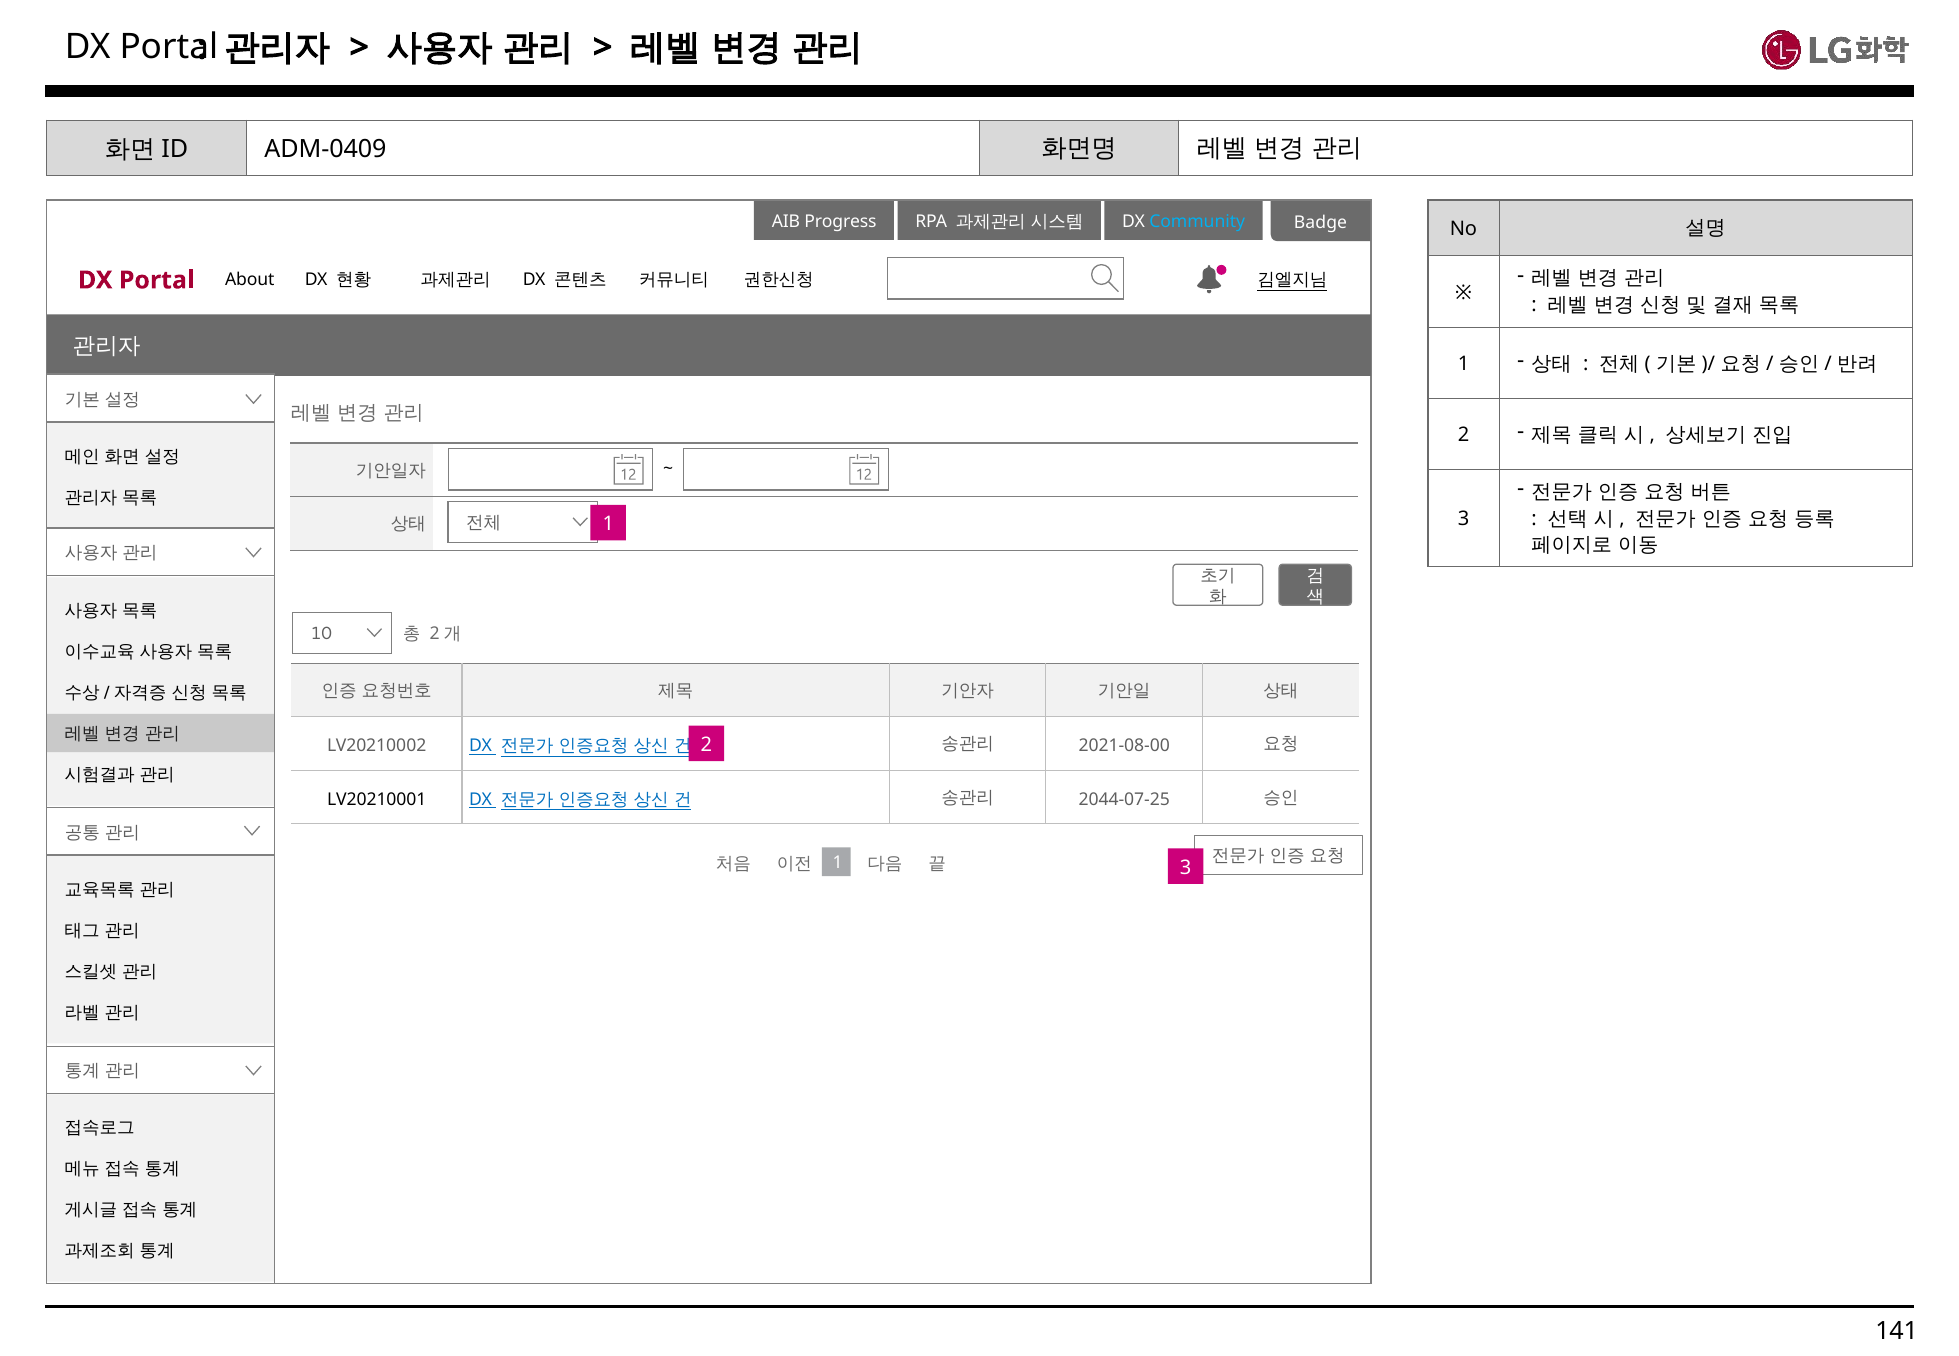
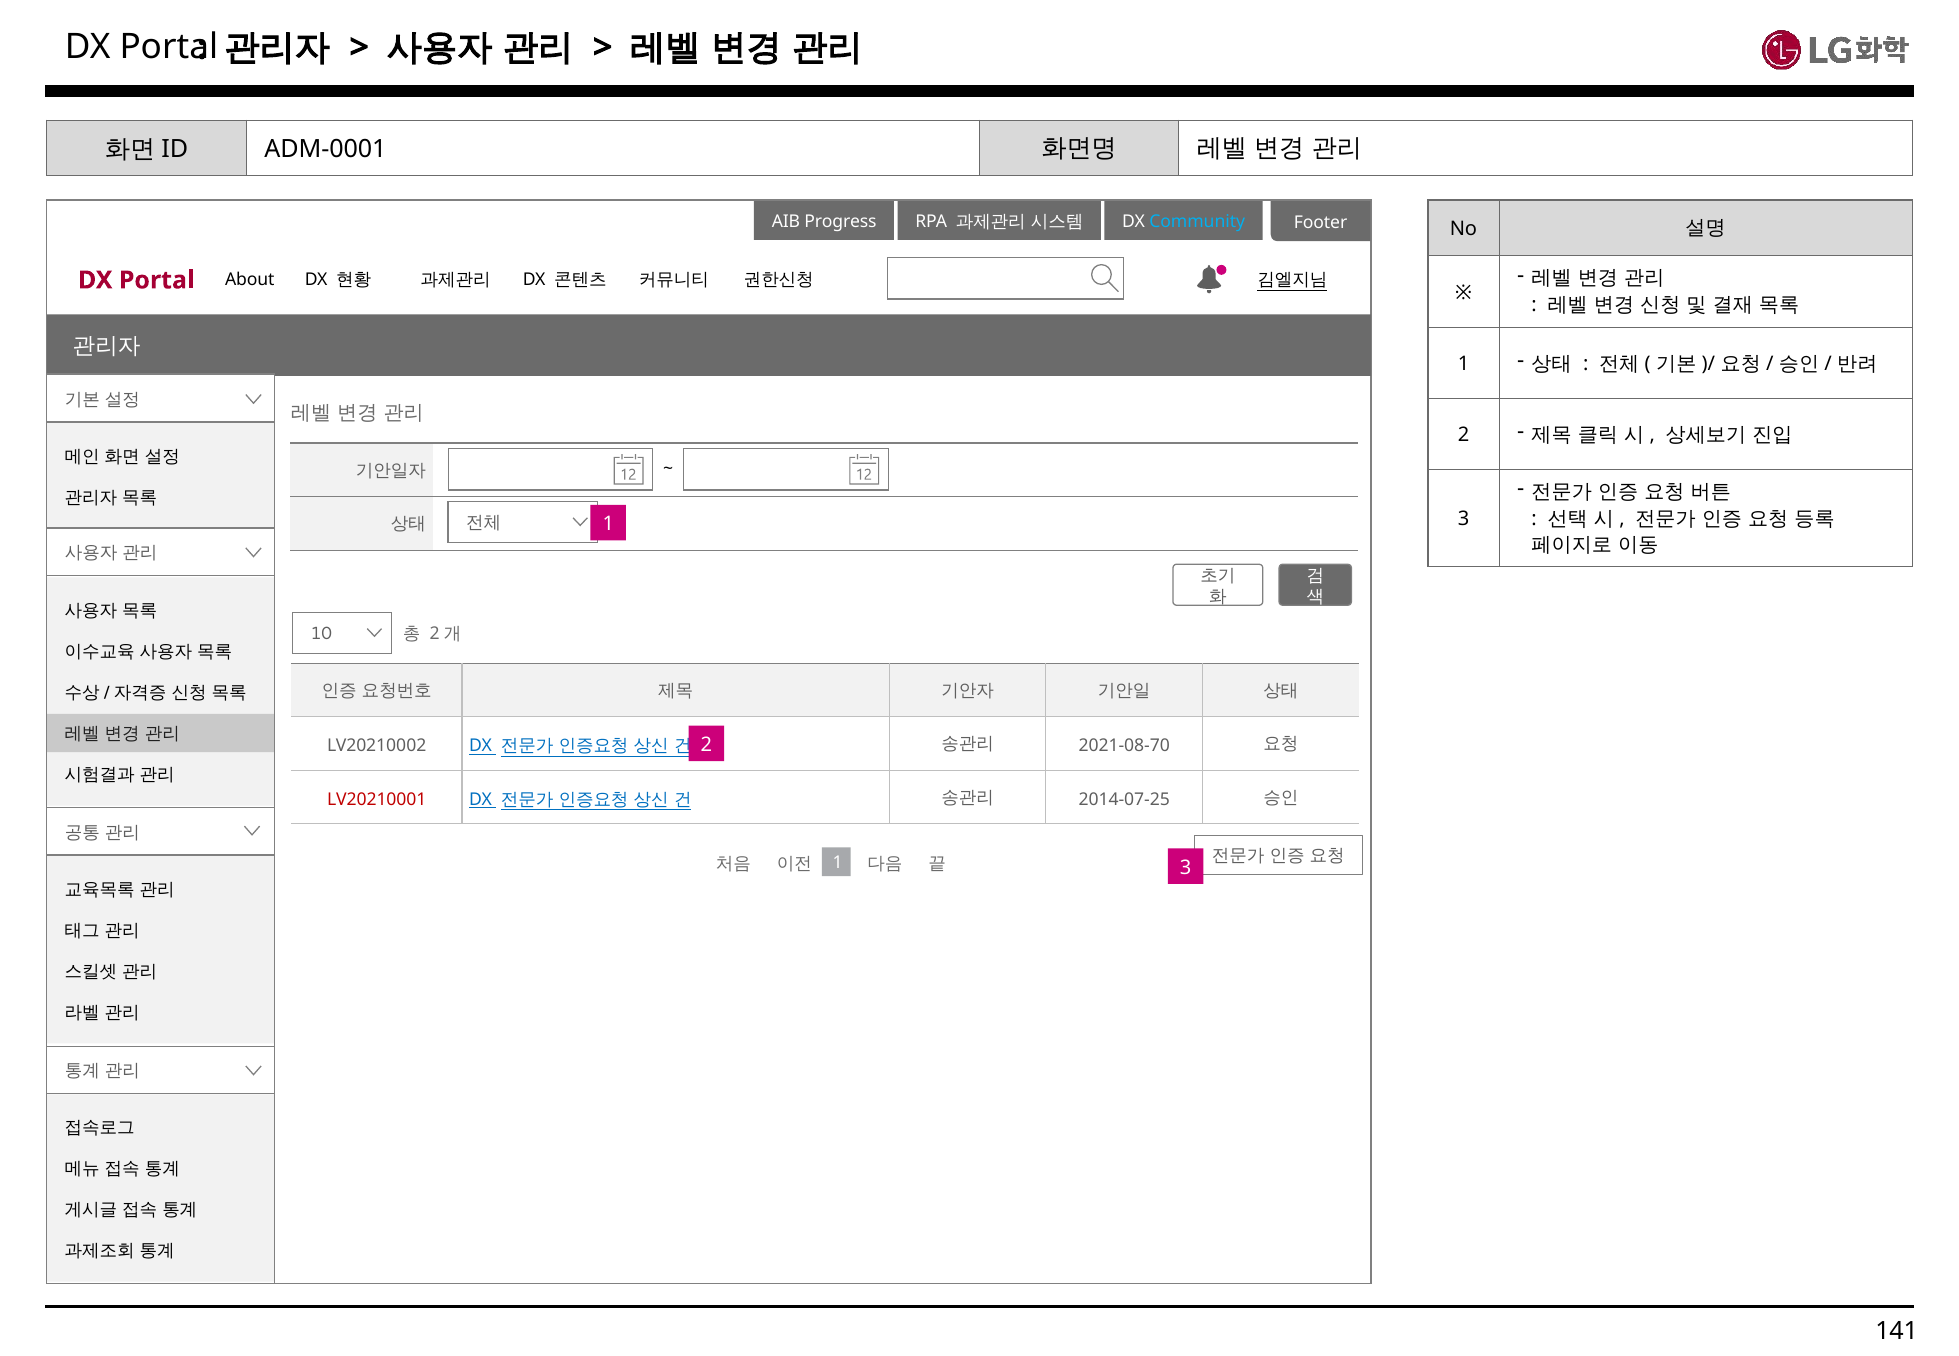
ADM-0409: ADM-0409 -> ADM-0001 (325, 149)
Badge: Badge -> Footer (1321, 222)
2021-08-00: 2021-08-00 -> 2021-08-70 (1124, 746)
LV20210001 colour: black -> red (377, 799)
2044-07-25: 2044-07-25 -> 2014-07-25 (1124, 799)
